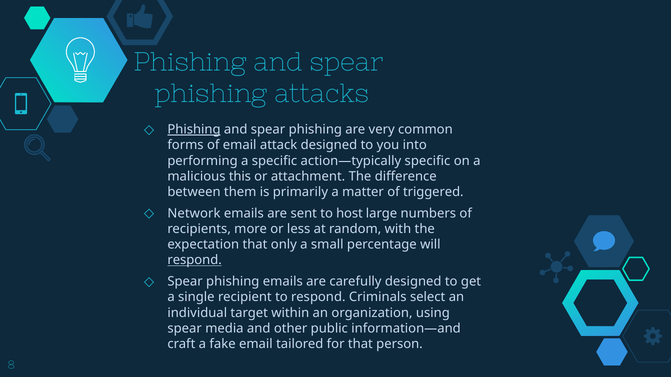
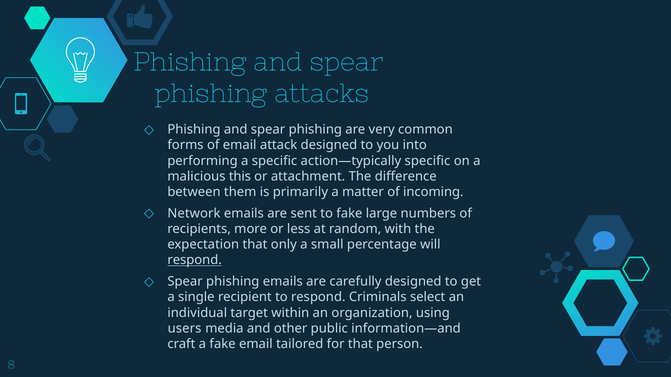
Phishing underline: present -> none (194, 130)
triggered: triggered -> incoming (433, 192)
to host: host -> fake (349, 214)
spear: spear -> users (185, 329)
